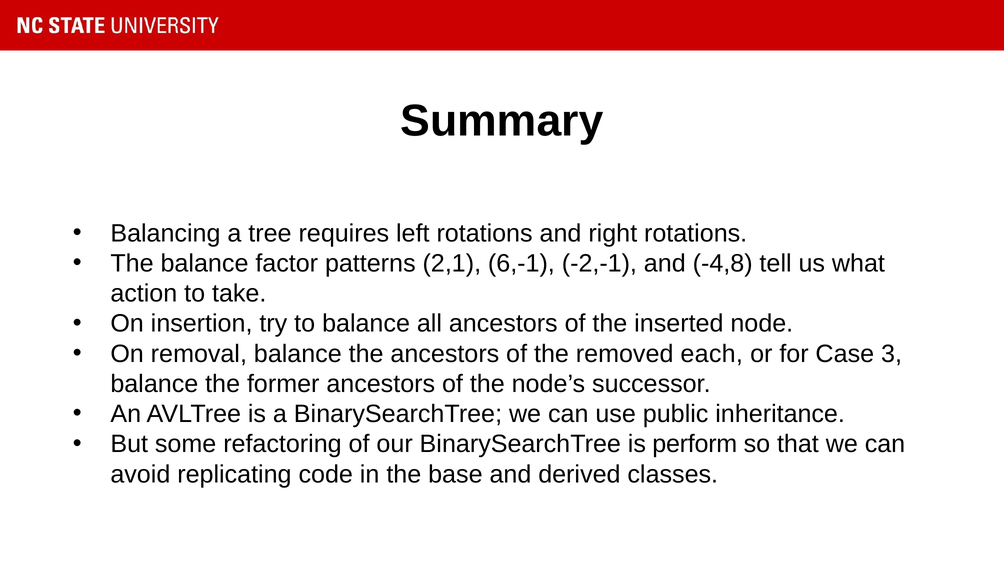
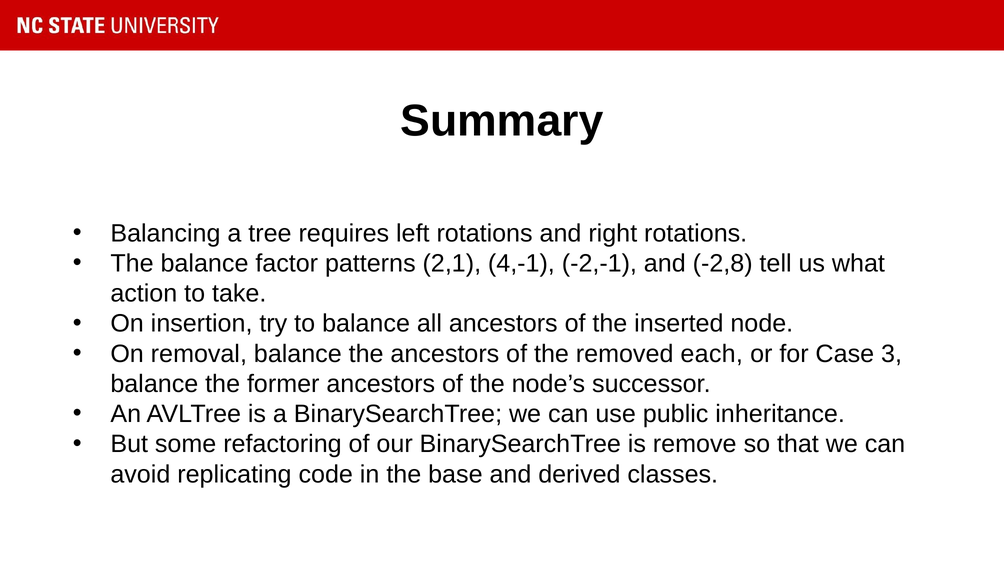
6,-1: 6,-1 -> 4,-1 (521, 263)
-4,8: -4,8 -> -2,8 (723, 263)
perform: perform -> remove (695, 444)
